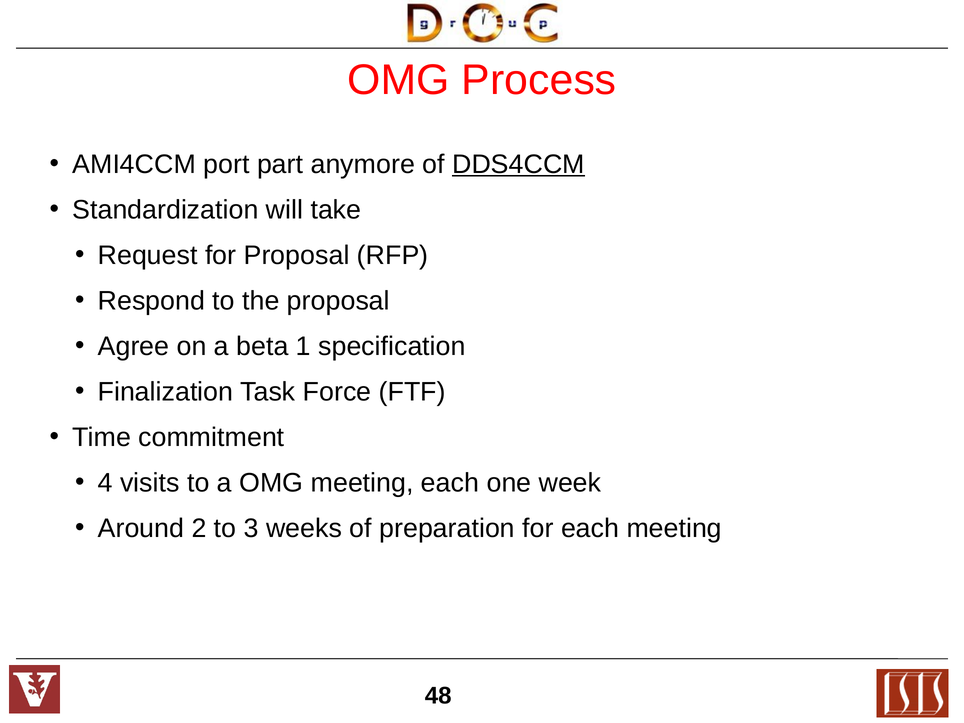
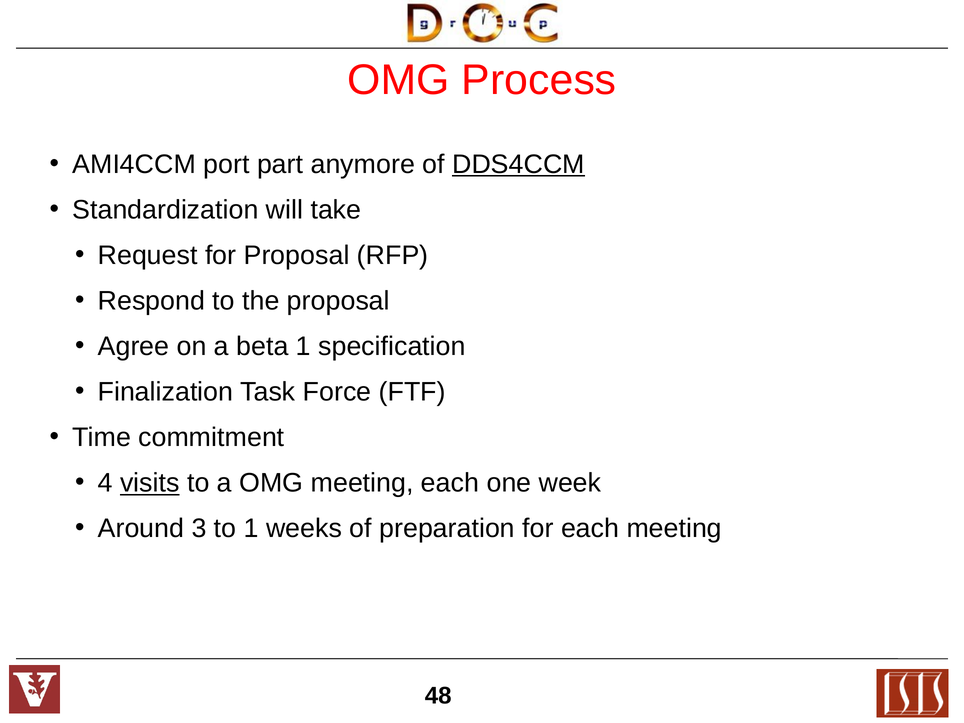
visits underline: none -> present (150, 483)
2: 2 -> 3 (199, 529)
to 3: 3 -> 1 (251, 529)
